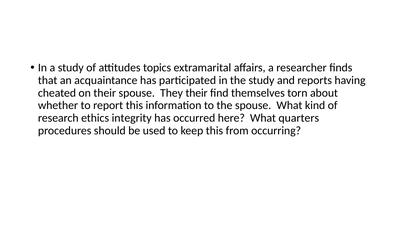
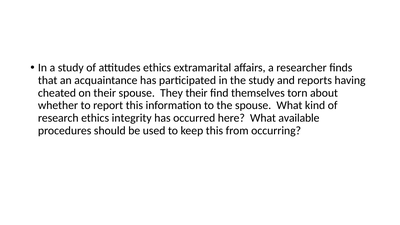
attitudes topics: topics -> ethics (157, 68)
quarters: quarters -> available (299, 118)
